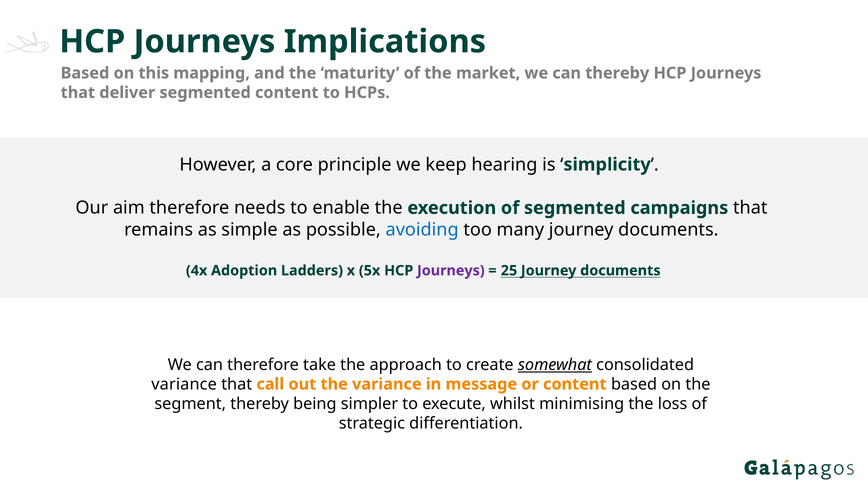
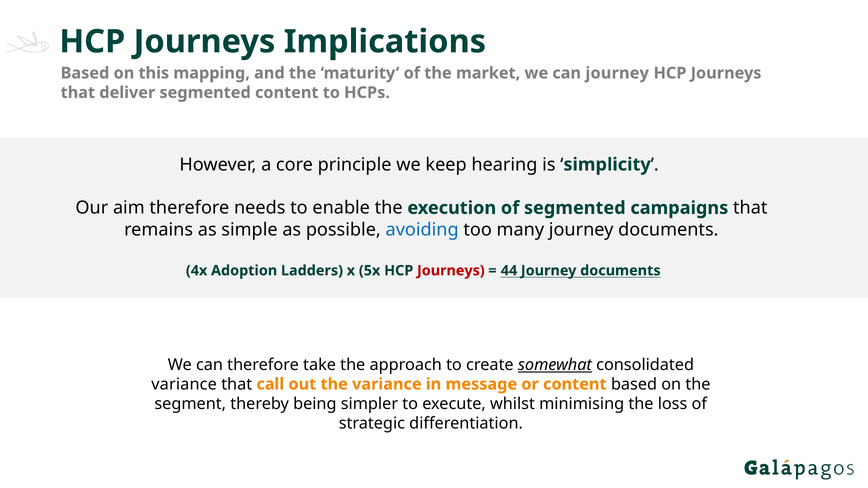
can thereby: thereby -> journey (617, 73)
Journeys colour: purple -> red (451, 271)
25: 25 -> 44 (509, 271)
